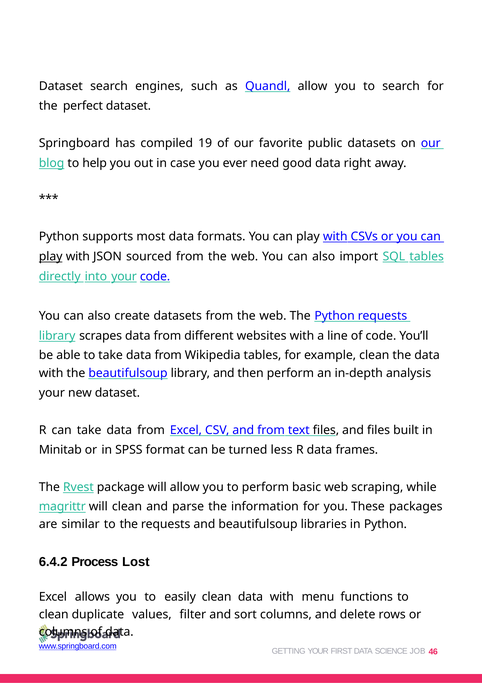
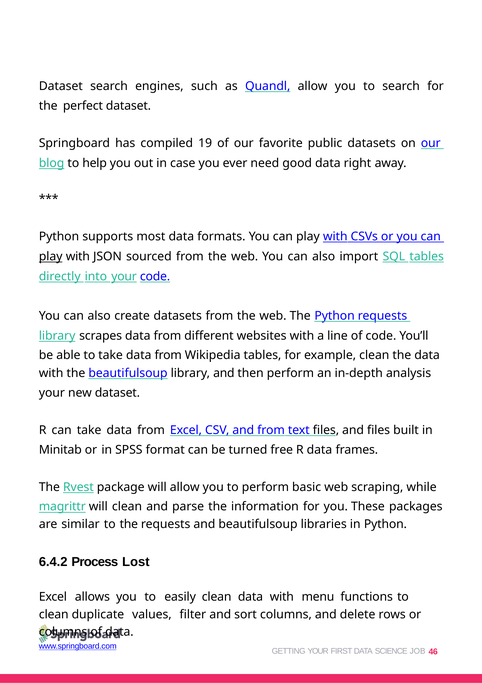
less: less -> free (282, 449)
